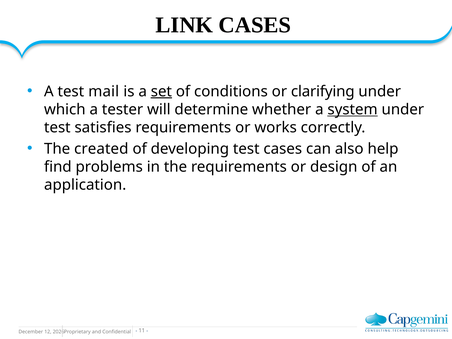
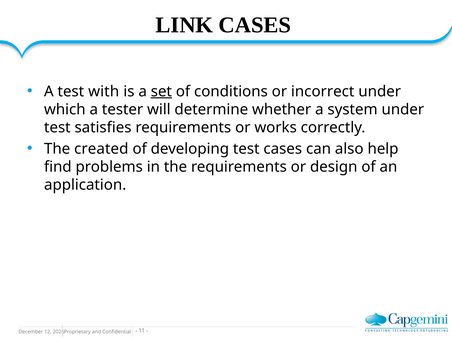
mail: mail -> with (104, 91)
clarifying: clarifying -> incorrect (323, 91)
system underline: present -> none (353, 110)
